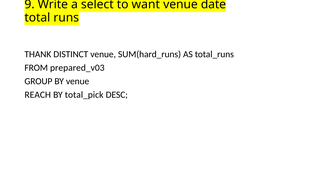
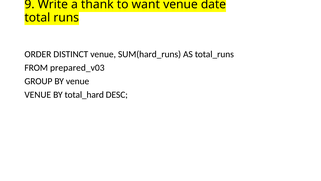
select: select -> thank (97, 4)
THANK: THANK -> ORDER (38, 54)
REACH: REACH -> VENUE (38, 95)
total_pick: total_pick -> total_hard (84, 95)
